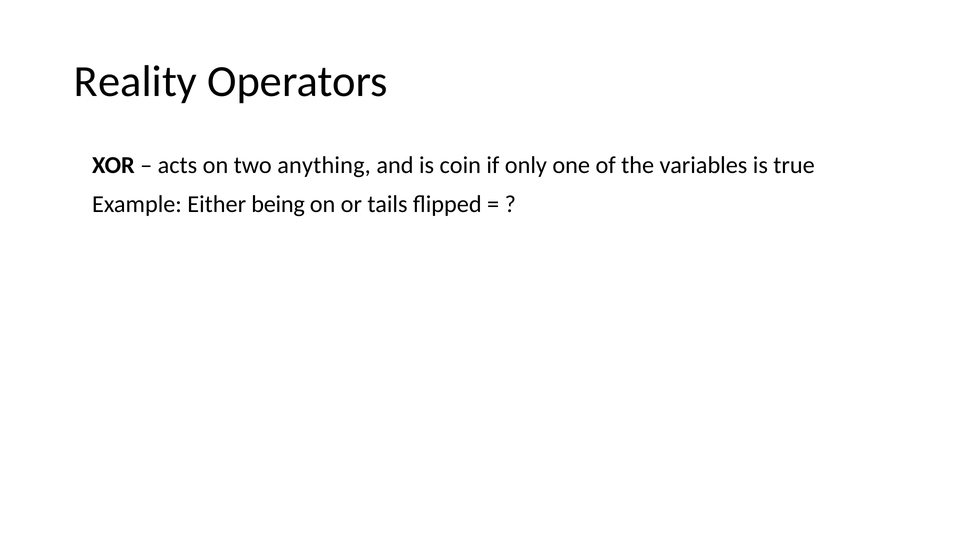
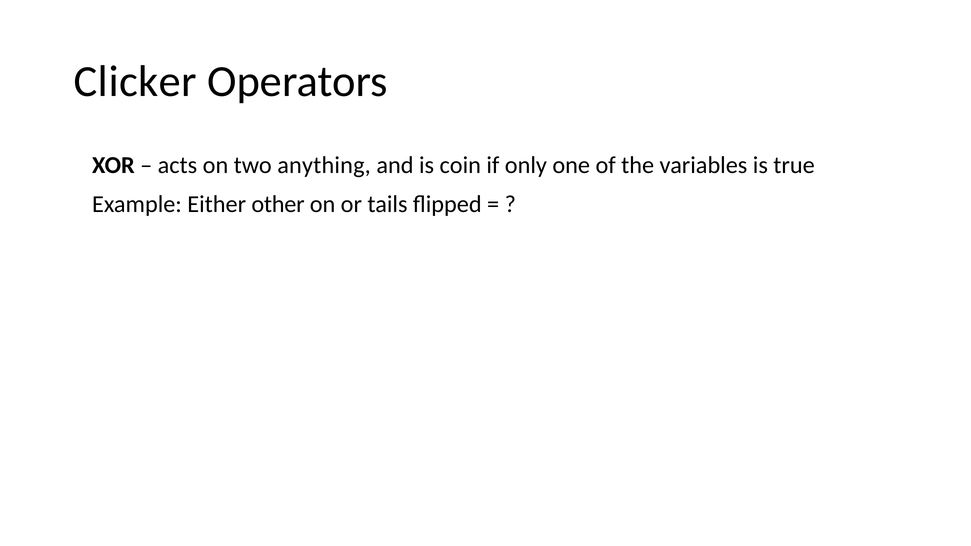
Reality: Reality -> Clicker (135, 82)
being: being -> other (278, 204)
